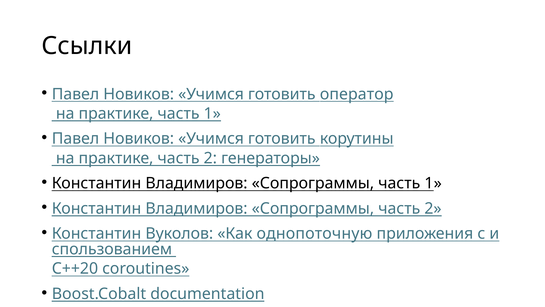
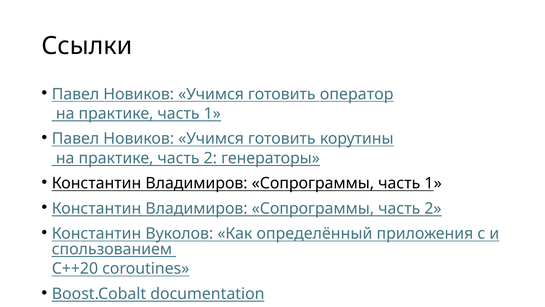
однопоточную: однопоточную -> определённый (314, 233)
